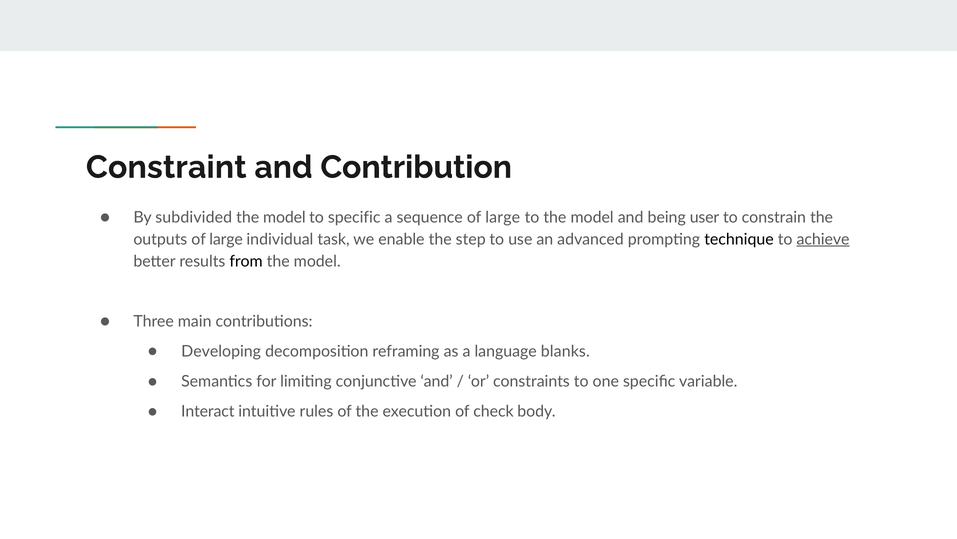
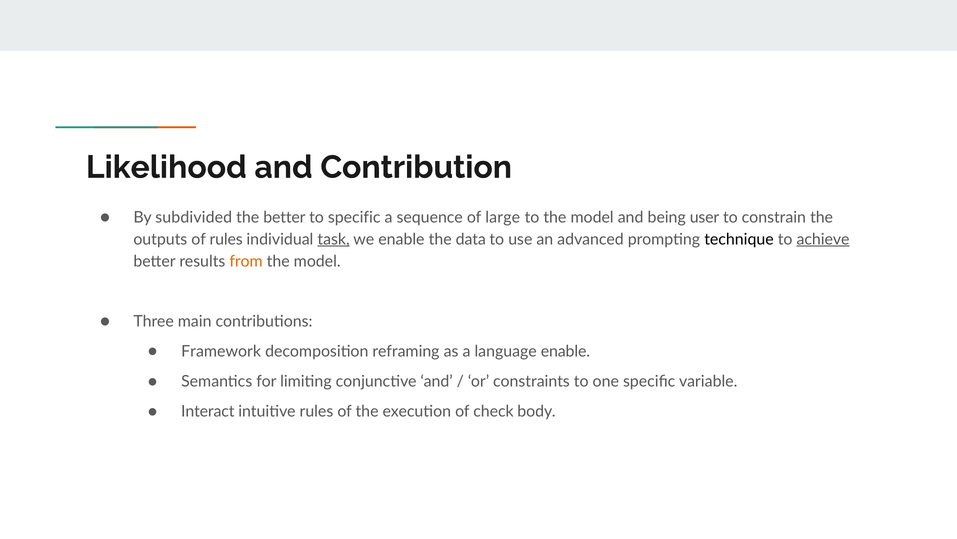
Constraint: Constraint -> Likelihood (166, 167)
model: model -> better (284, 217)
outputs of large: large -> rules (226, 239)
task underline: none -> present (334, 239)
step: step -> data (471, 239)
from colour: black -> orange (246, 261)
Developing: Developing -> Framework (221, 351)
language blanks: blanks -> enable (565, 351)
